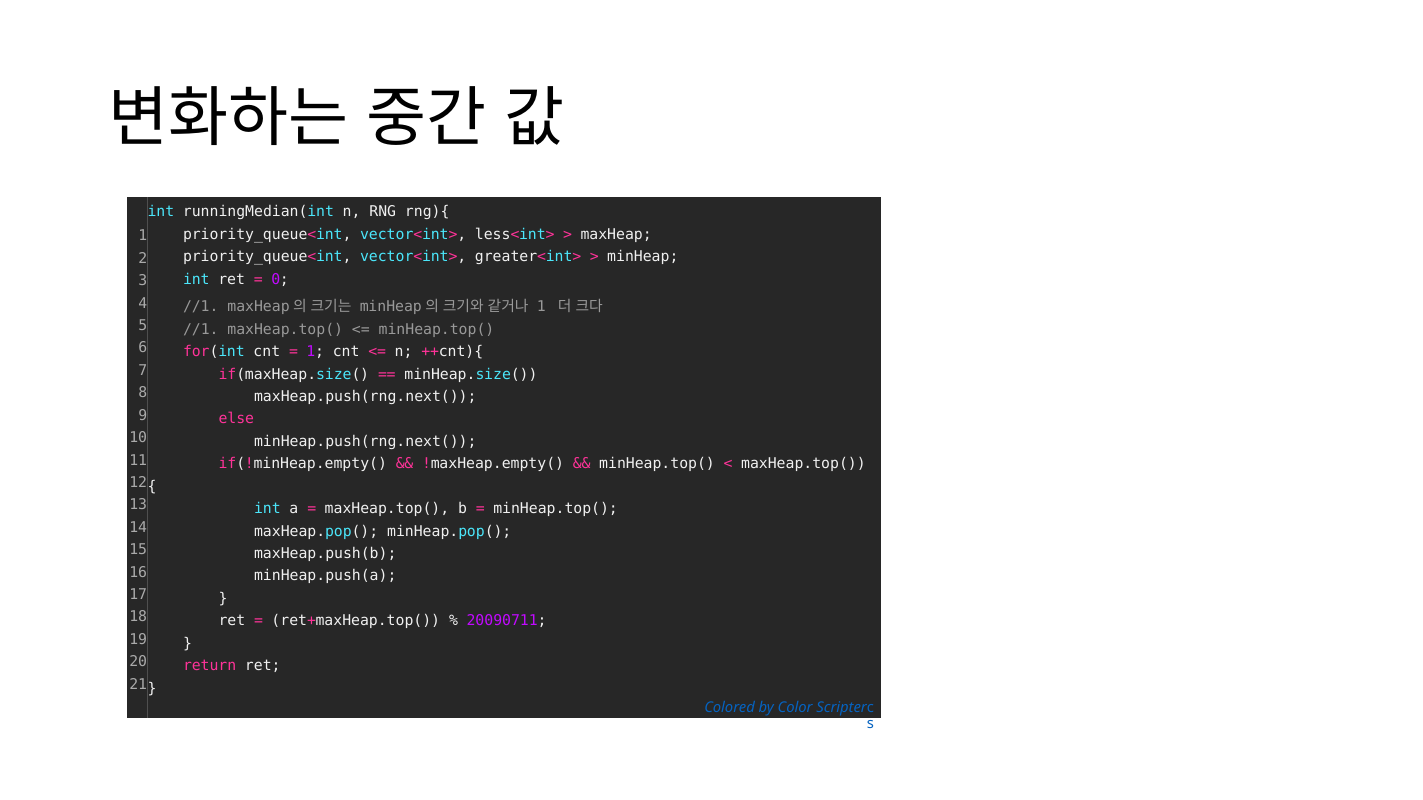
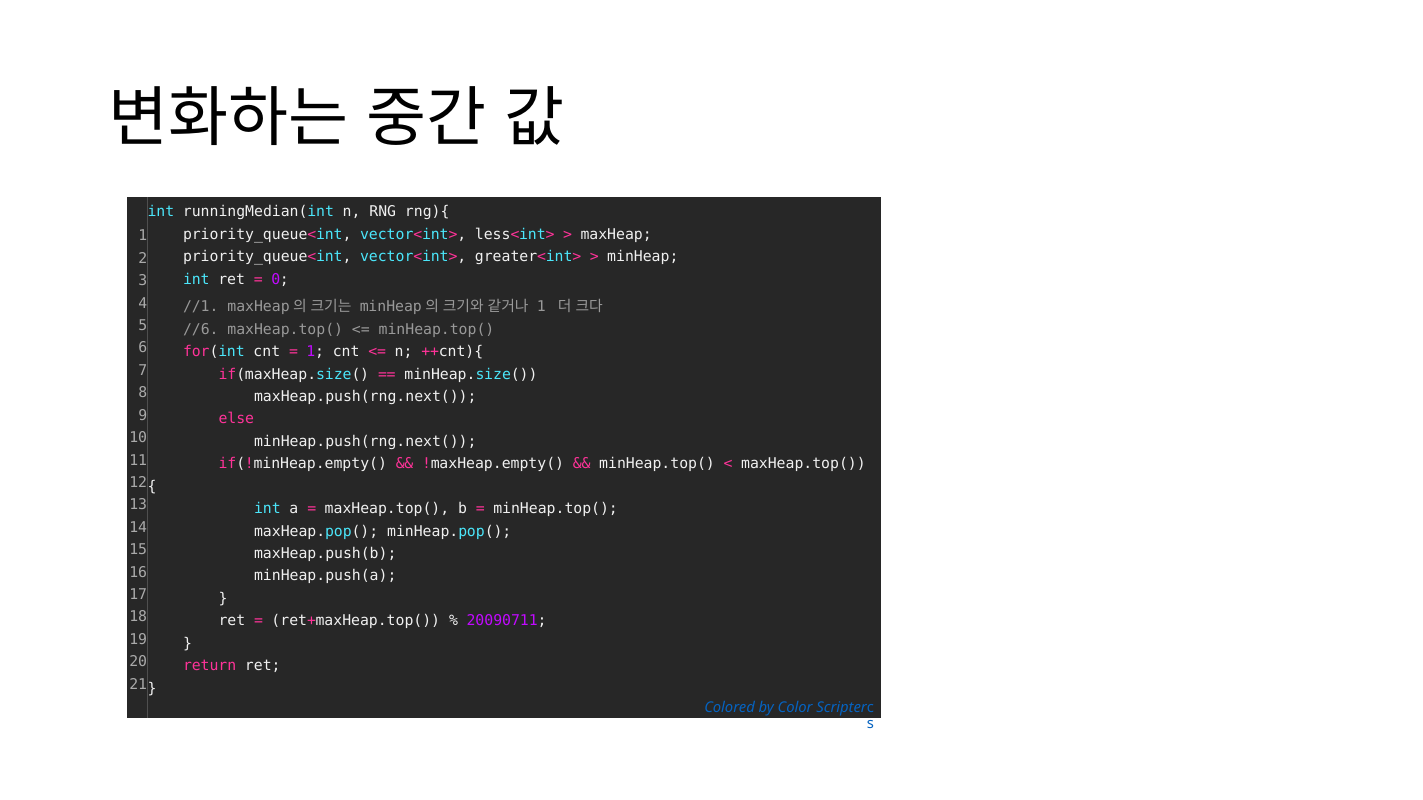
//1: //1 -> //6 (201, 330)
